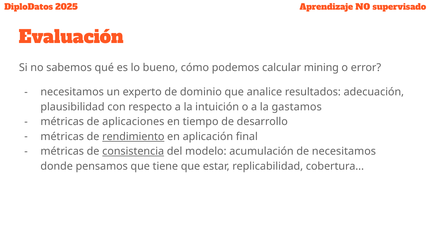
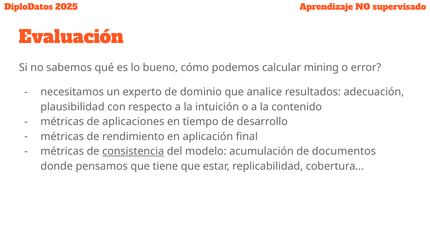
gastamos: gastamos -> contenido (297, 107)
rendimiento underline: present -> none (133, 136)
de necesitamos: necesitamos -> documentos (344, 151)
